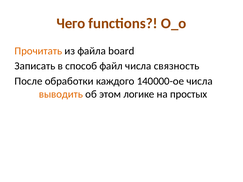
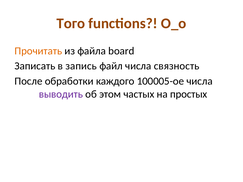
Чего: Чего -> Того (71, 24)
способ: способ -> запись (81, 66)
140000-ое: 140000-ое -> 100005-ое (160, 81)
выводить colour: orange -> purple (61, 94)
логике: логике -> частых (139, 94)
